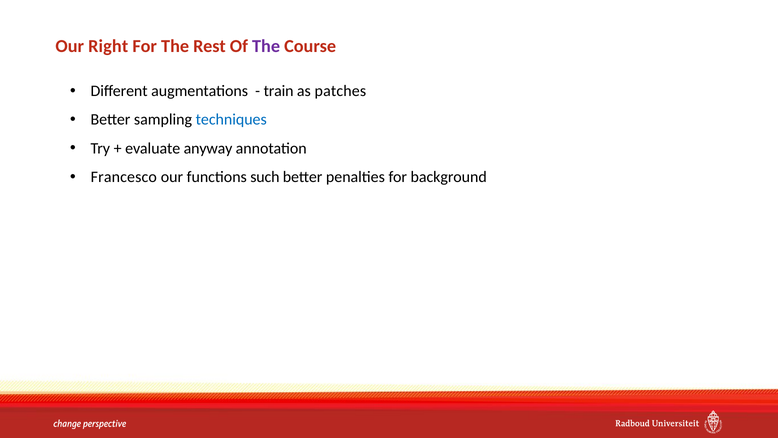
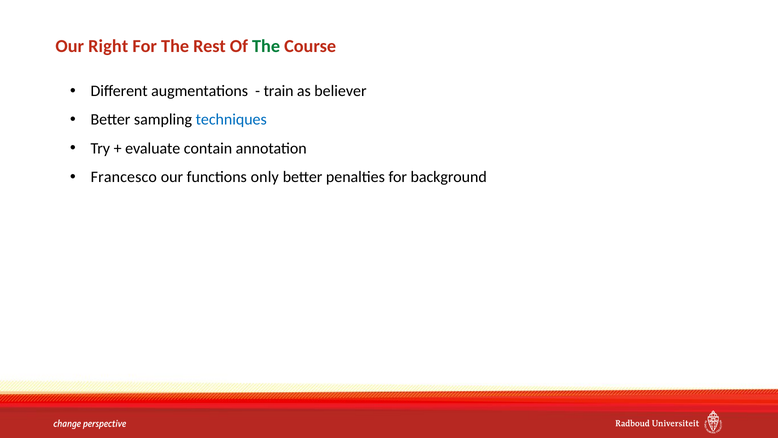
The colour: purple -> green (266, 46)
patches: patches -> believer (340, 91)
anyway: anyway -> contain (208, 148)
such: such -> only (265, 177)
